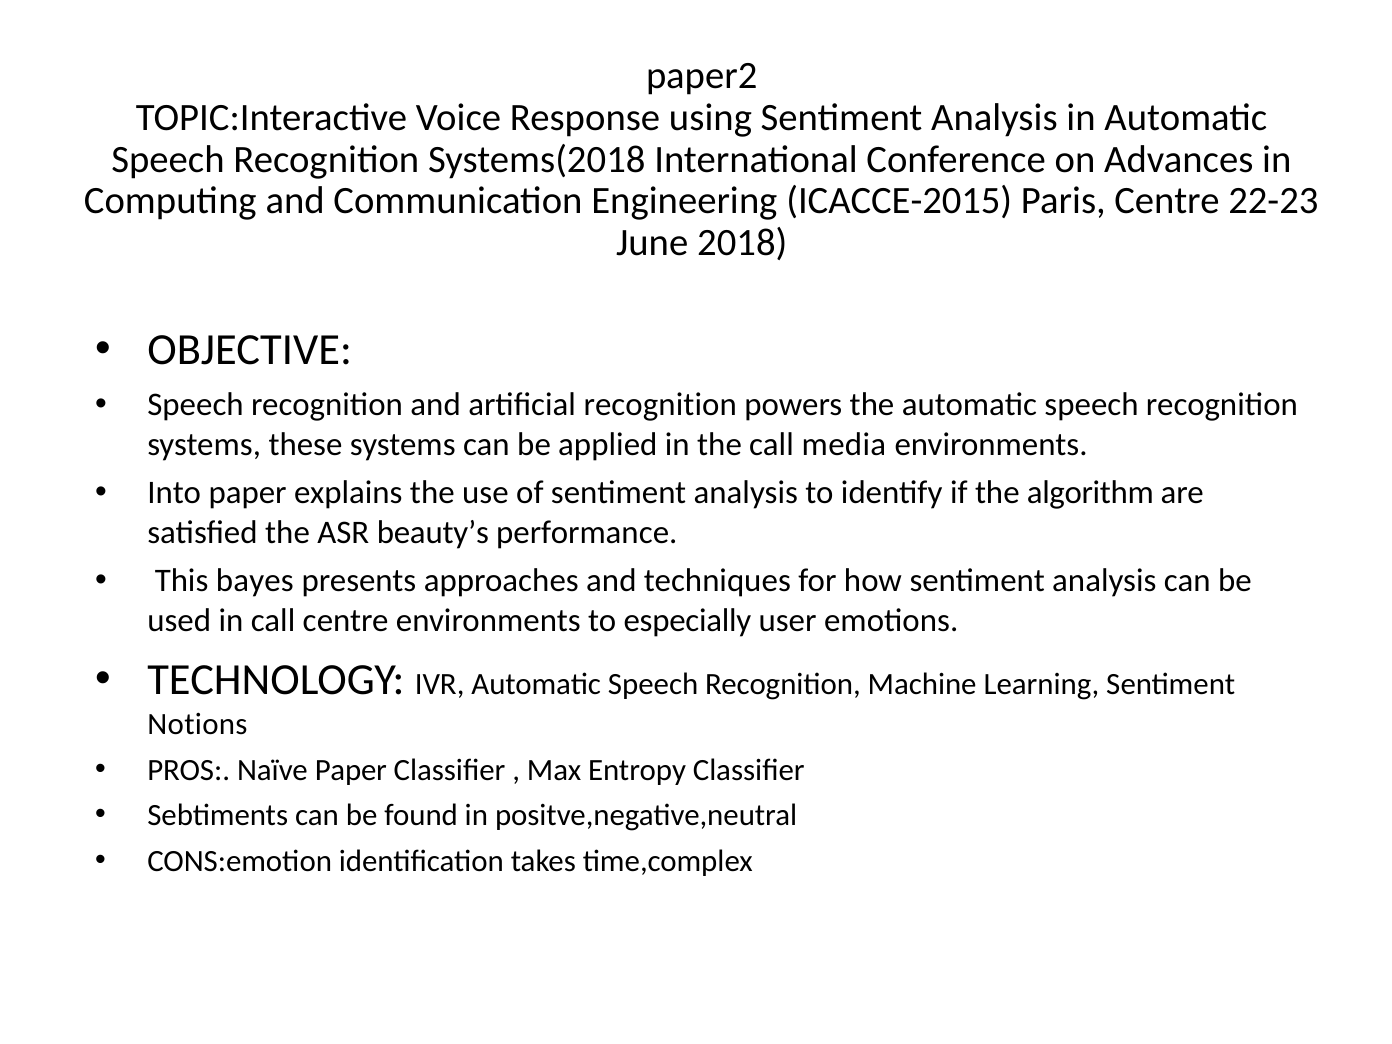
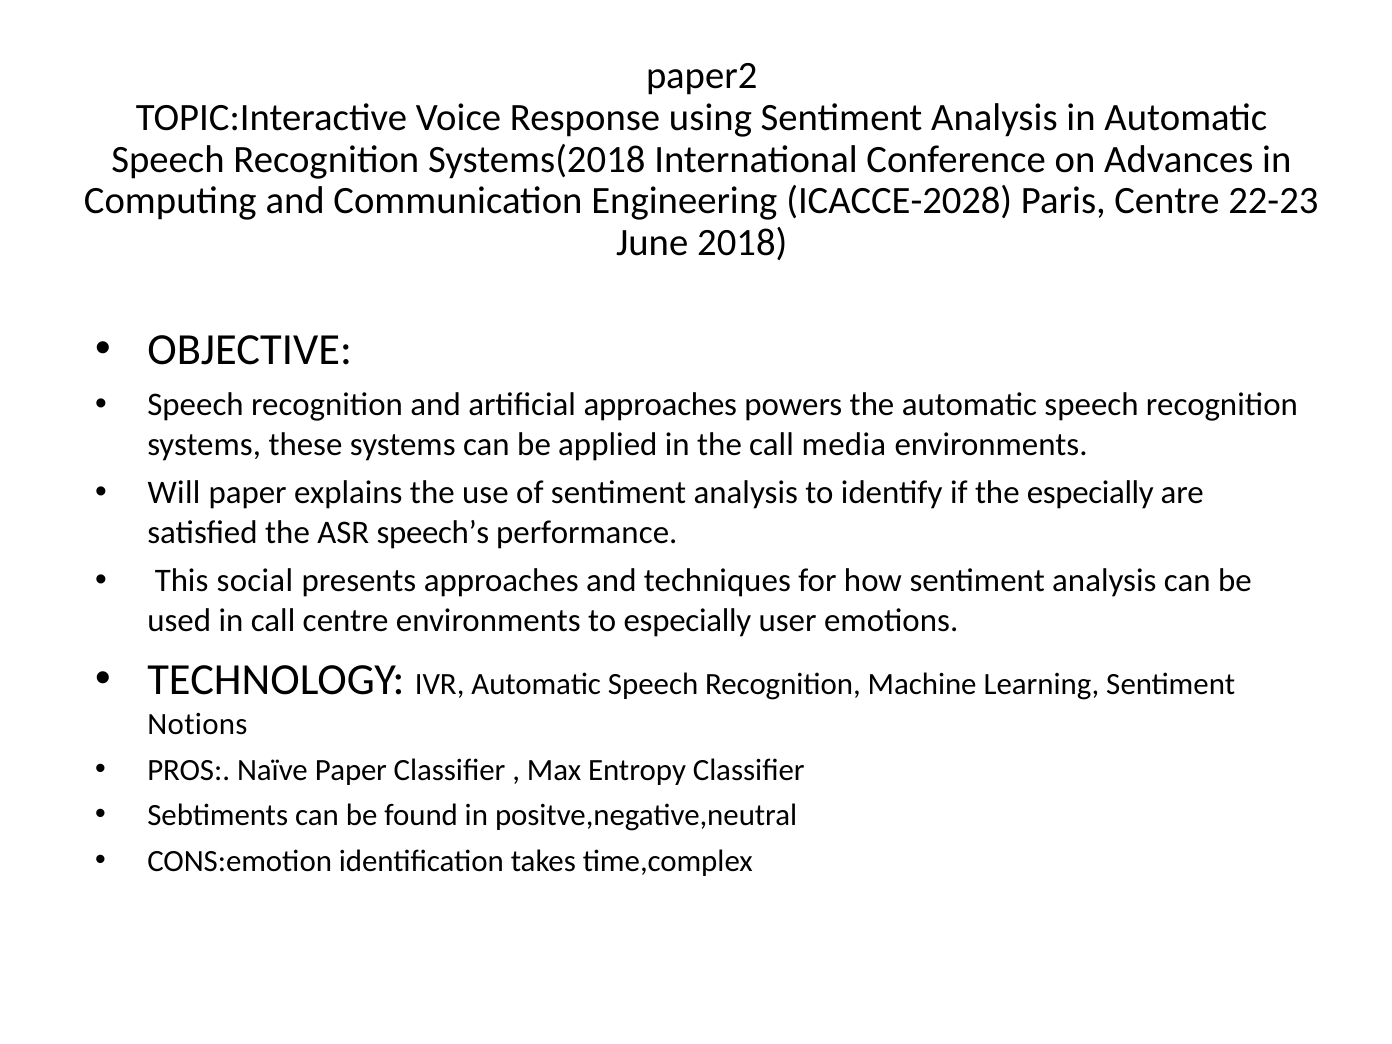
ICACCE-2015: ICACCE-2015 -> ICACCE-2028 (899, 201)
artificial recognition: recognition -> approaches (660, 405)
Into: Into -> Will (174, 493)
the algorithm: algorithm -> especially (1090, 493)
beauty’s: beauty’s -> speech’s (433, 532)
bayes: bayes -> social (255, 581)
